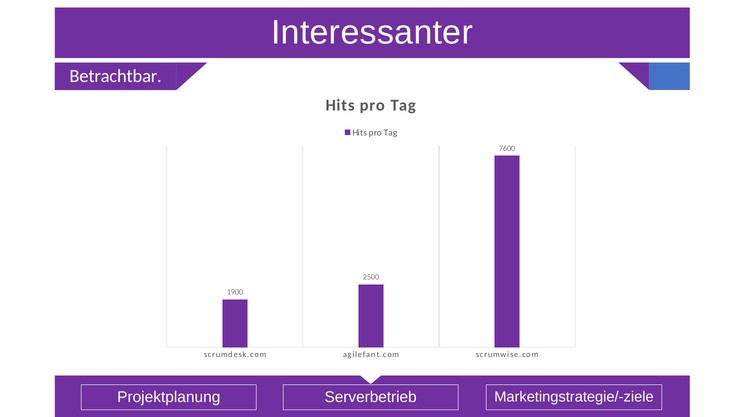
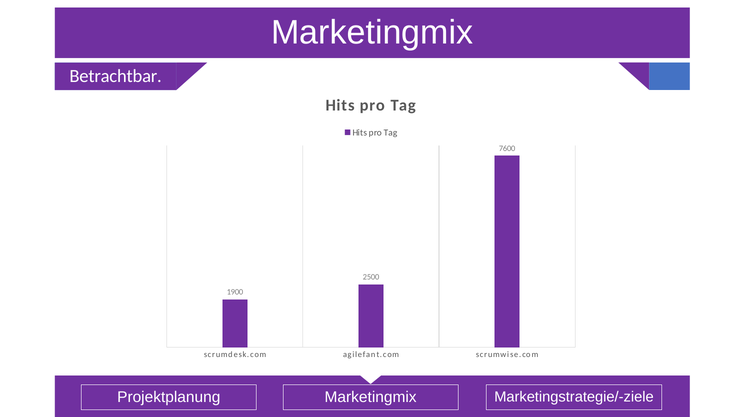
Interessanter: Interessanter -> Marketingmix (372, 33)
Projektplanung Serverbetrieb: Serverbetrieb -> Marketingmix (371, 397)
